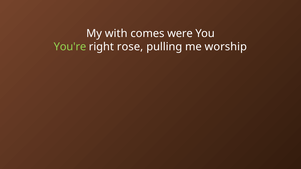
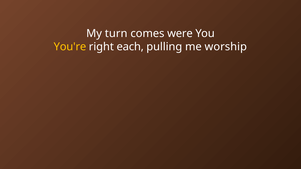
with: with -> turn (116, 34)
You're colour: light green -> yellow (70, 47)
rose: rose -> each (130, 47)
